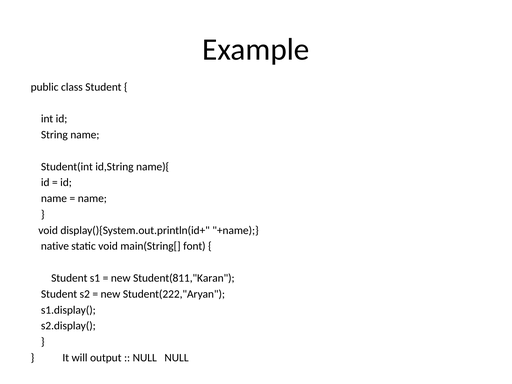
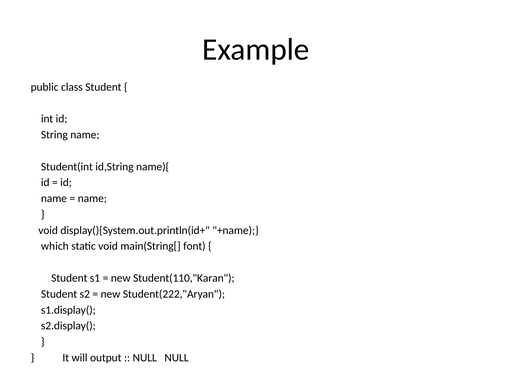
native: native -> which (55, 246)
Student(811,"Karan: Student(811,"Karan -> Student(110,"Karan (184, 278)
